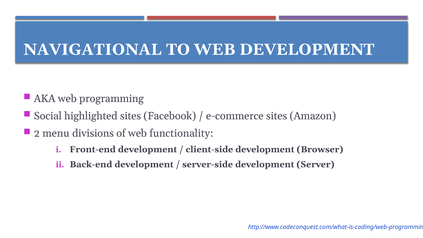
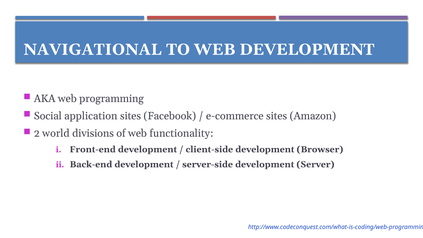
highlighted: highlighted -> application (91, 116)
menu: menu -> world (56, 133)
